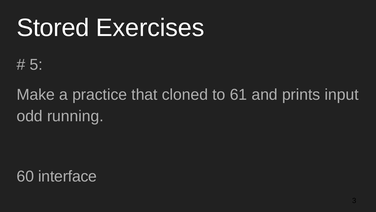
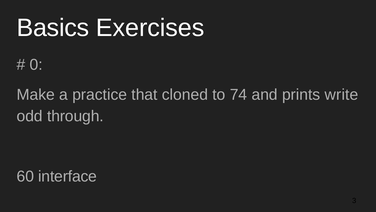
Stored: Stored -> Basics (53, 28)
5: 5 -> 0 (36, 64)
61: 61 -> 74 (238, 94)
input: input -> write (342, 94)
running: running -> through (75, 116)
